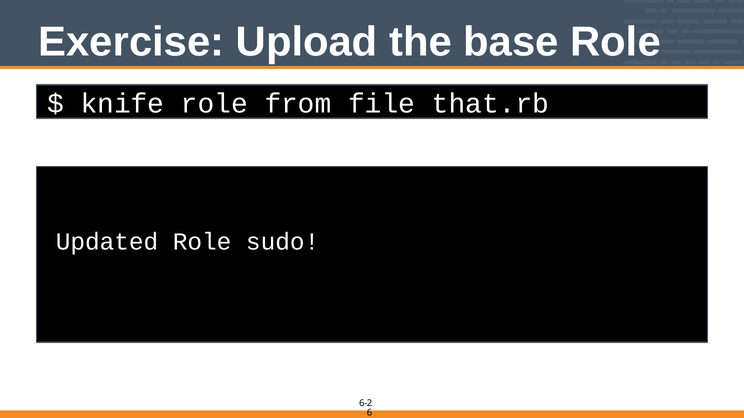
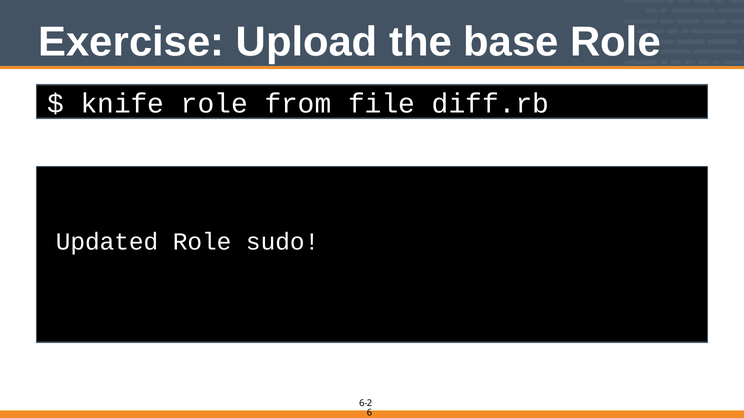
that.rb: that.rb -> diff.rb (490, 104)
